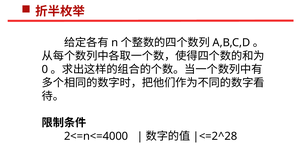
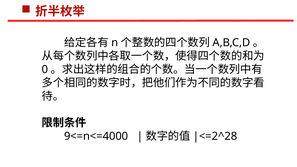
2<=n<=4000: 2<=n<=4000 -> 9<=n<=4000 (96, 136)
